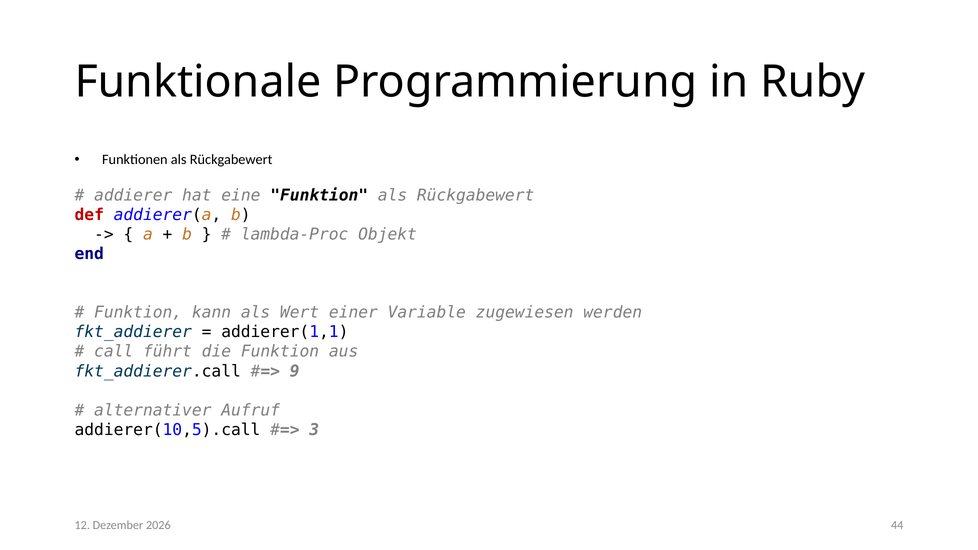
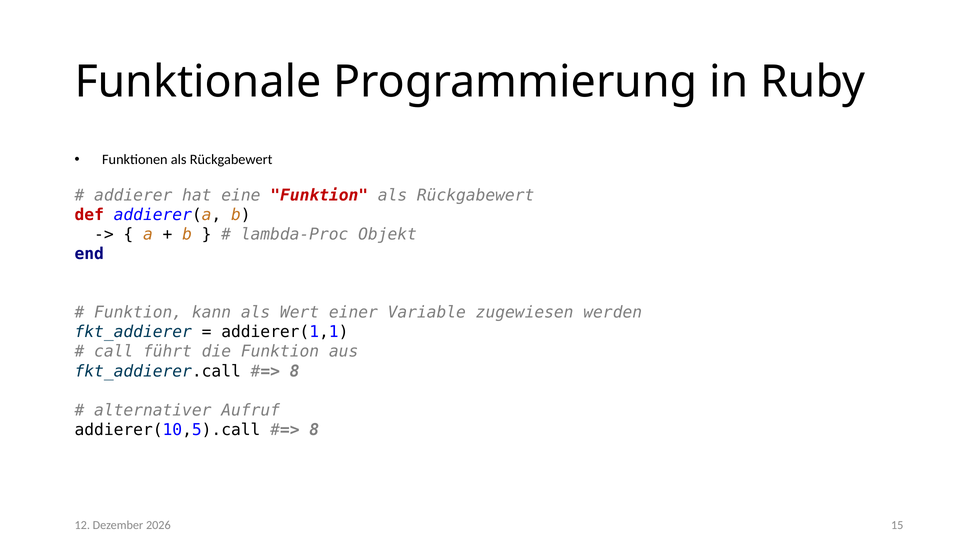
Funktion colour: black -> red (319, 195)
9: 9 -> 8 (295, 371)
3: 3 -> 8 (314, 430)
44: 44 -> 15 (897, 525)
